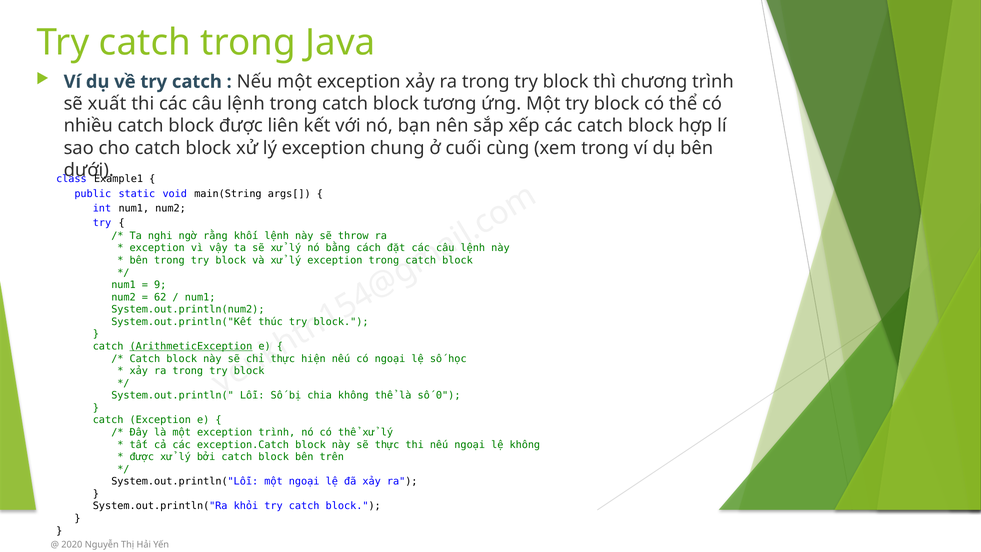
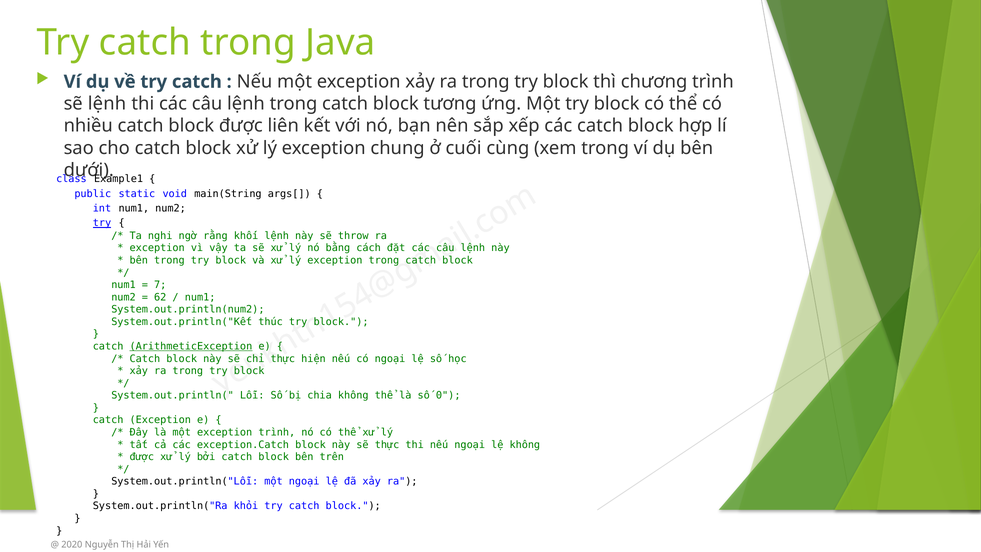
sẽ xuất: xuất -> lệnh (107, 104)
try underline: none -> present (102, 223)
9: 9 -> 7 (160, 285)
